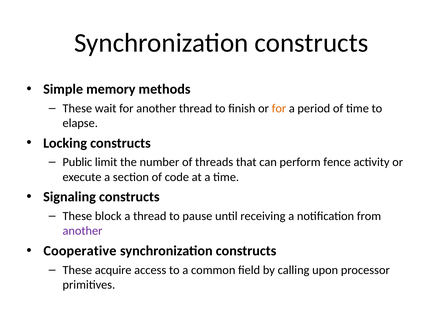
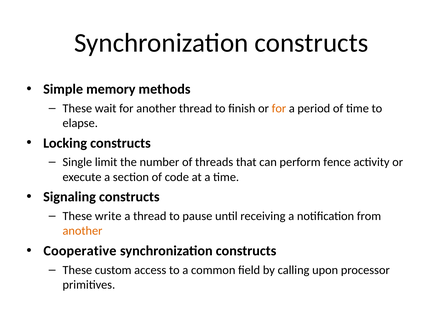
Public: Public -> Single (77, 162)
block: block -> write (108, 216)
another colour: purple -> orange (82, 231)
acquire: acquire -> custom (113, 270)
